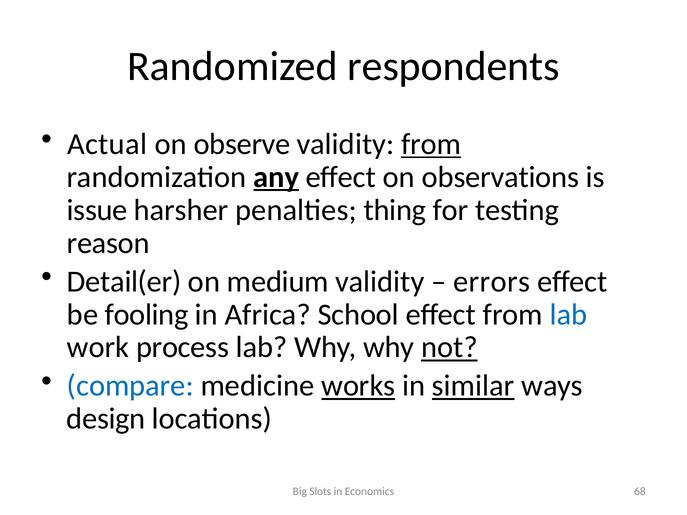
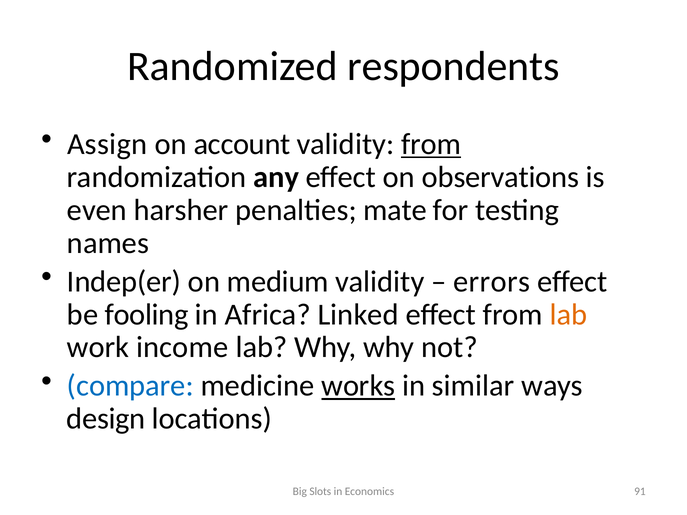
Actual: Actual -> Assign (107, 144)
observe: observe -> account (242, 144)
any underline: present -> none (276, 177)
issue: issue -> even (97, 210)
thing: thing -> mate (395, 210)
reason: reason -> names (108, 243)
Detail(er: Detail(er -> Indep(er (124, 282)
School: School -> Linked (358, 315)
lab colour: blue -> orange (569, 315)
process: process -> income (182, 348)
not underline: present -> none (449, 348)
similar underline: present -> none (473, 386)
68: 68 -> 91 (640, 492)
